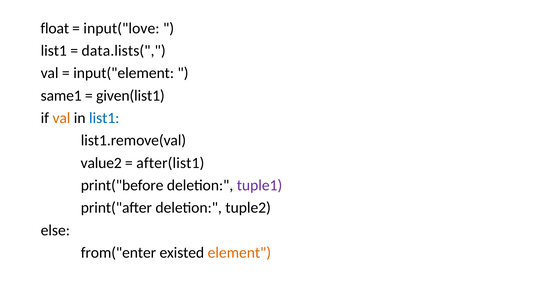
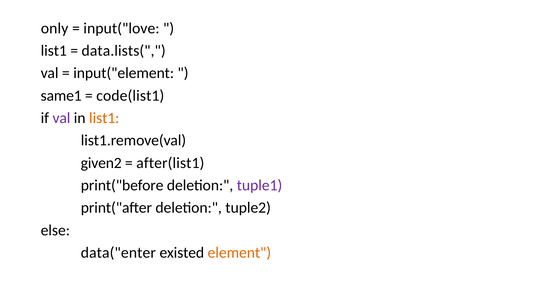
float: float -> only (55, 28)
given(list1: given(list1 -> code(list1 (130, 95)
val colour: orange -> purple (61, 118)
list1 colour: blue -> orange (104, 118)
value2: value2 -> given2 (101, 163)
from("enter: from("enter -> data("enter (118, 252)
